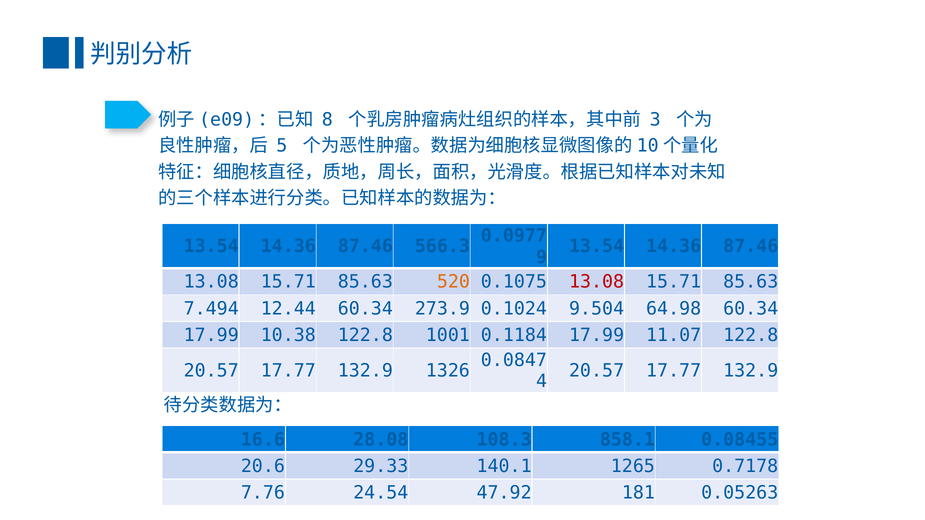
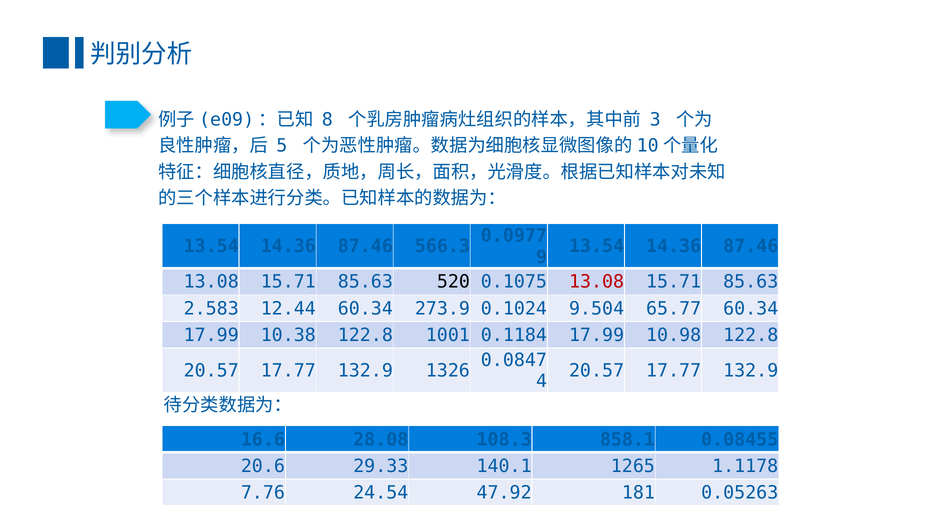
520 colour: orange -> black (453, 282)
7.494: 7.494 -> 2.583 (211, 309)
64.98: 64.98 -> 65.77 (674, 309)
11.07: 11.07 -> 10.98 (674, 335)
0.7178: 0.7178 -> 1.1178 (745, 466)
